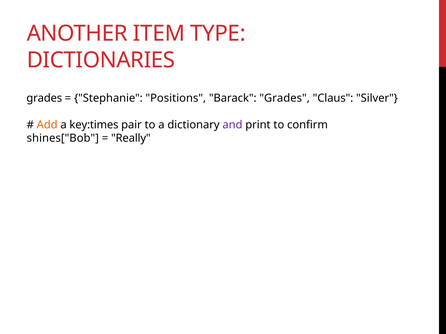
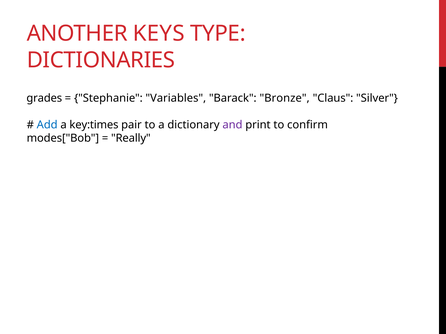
ITEM: ITEM -> KEYS (159, 34)
Positions: Positions -> Variables (176, 98)
Barack Grades: Grades -> Bronze (285, 98)
Add colour: orange -> blue (47, 125)
shines["Bob: shines["Bob -> modes["Bob (63, 138)
